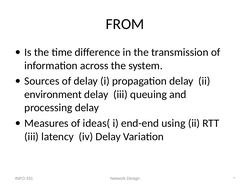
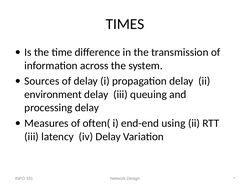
FROM: FROM -> TIMES (125, 24)
ideas(: ideas( -> often( (97, 124)
